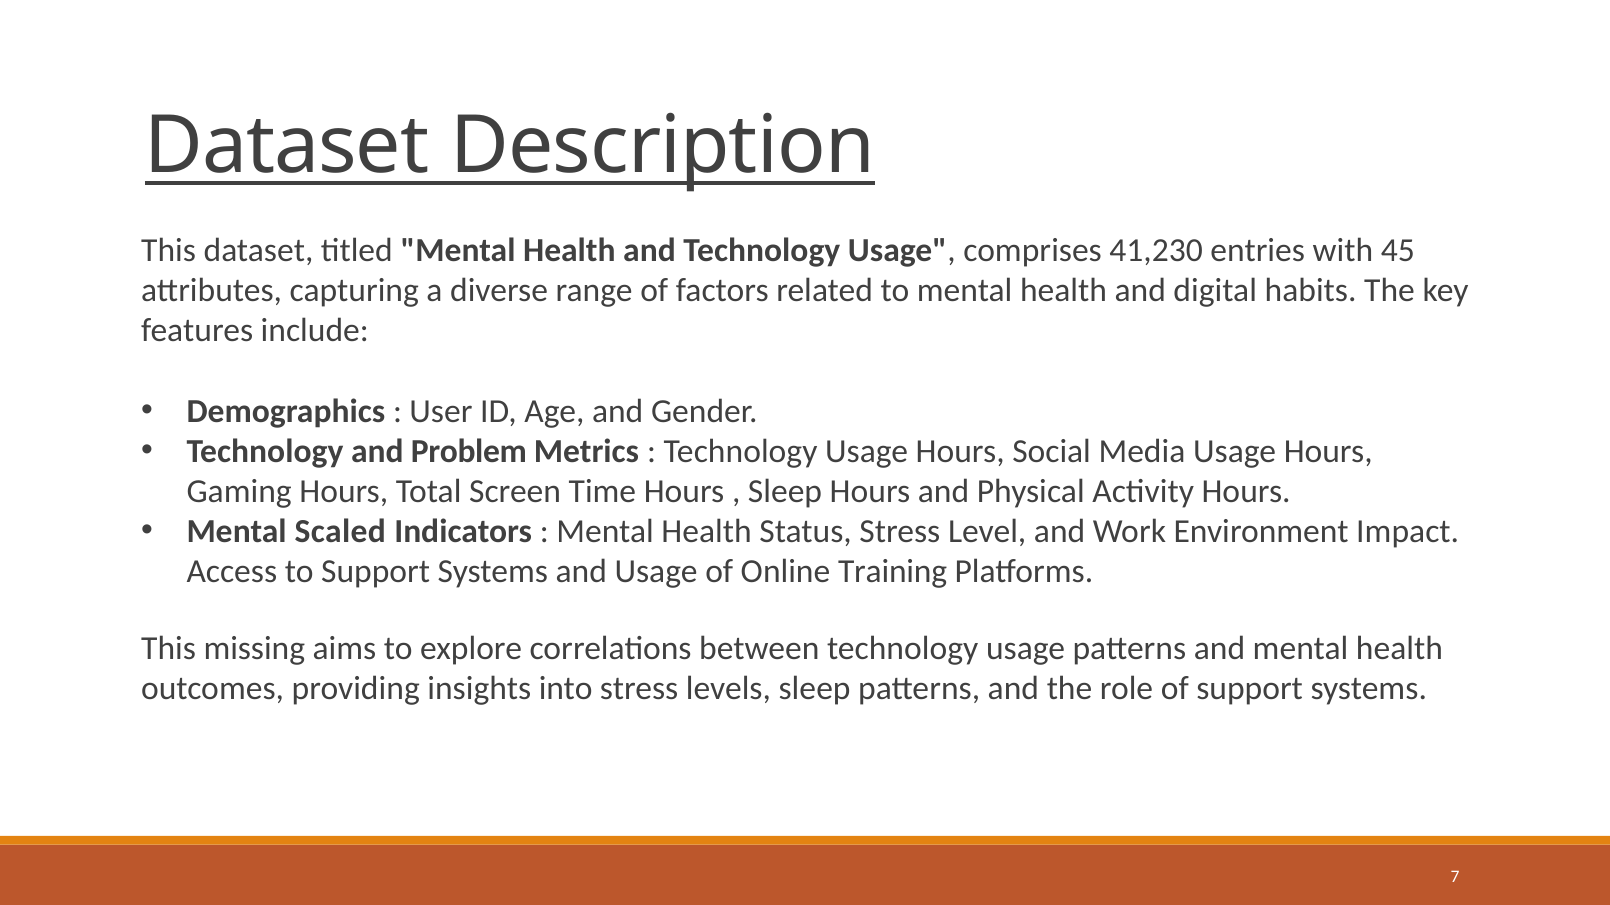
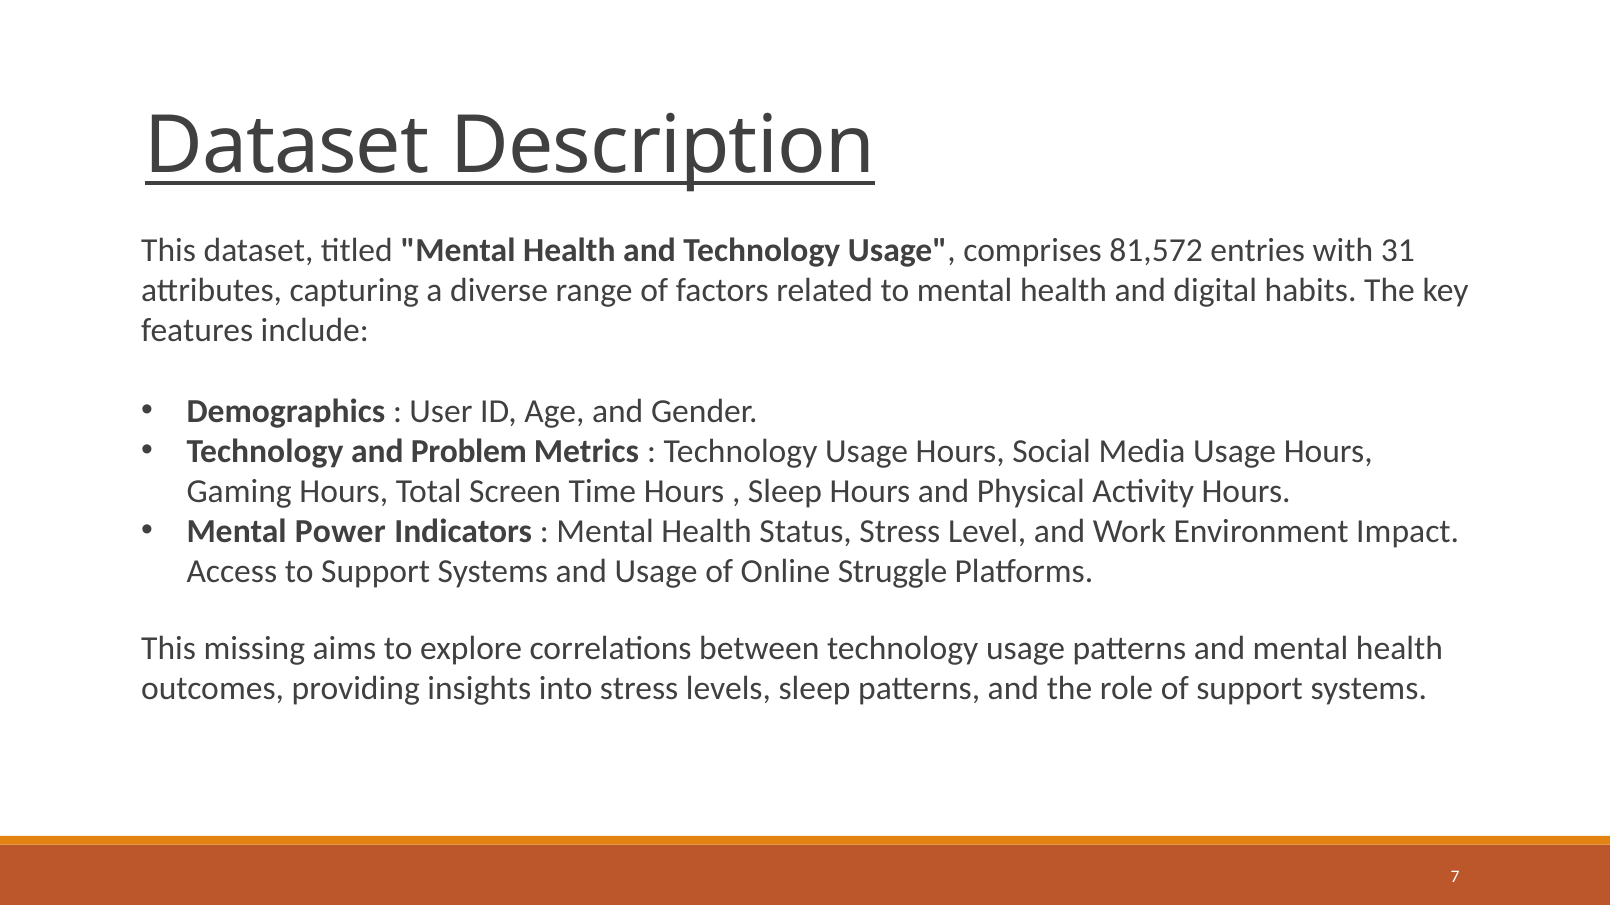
41,230: 41,230 -> 81,572 (1156, 250)
45: 45 -> 31 (1398, 250)
Scaled: Scaled -> Power (340, 532)
Training: Training -> Struggle (893, 572)
